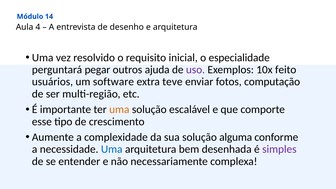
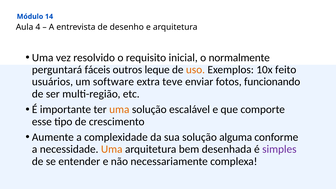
especialidade: especialidade -> normalmente (239, 58)
pegar: pegar -> fáceis (97, 70)
ajuda: ajuda -> leque (157, 70)
uso colour: purple -> orange (195, 70)
computação: computação -> funcionando (272, 82)
Uma colour: blue -> orange (112, 149)
